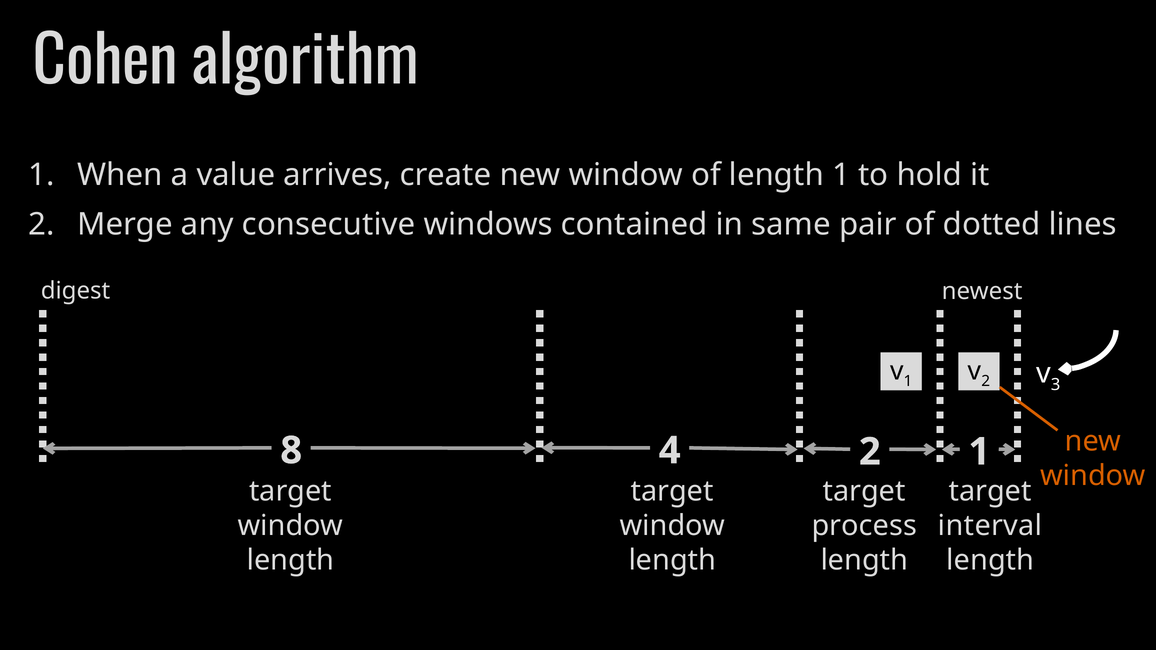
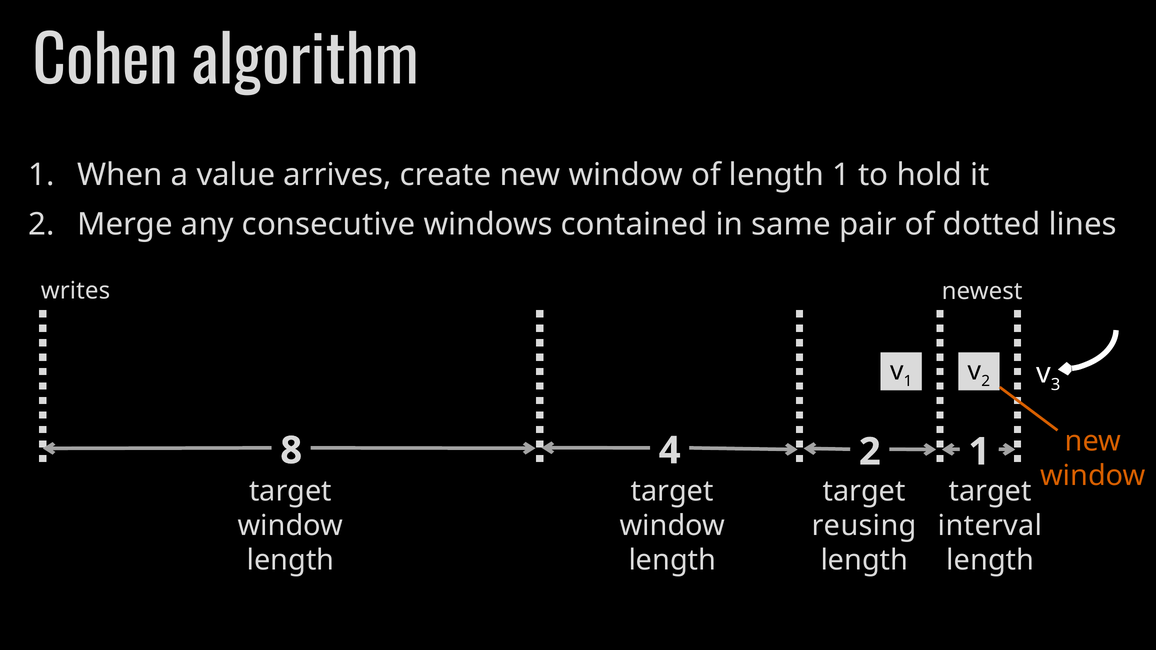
digest: digest -> writes (75, 291)
process: process -> reusing (864, 526)
